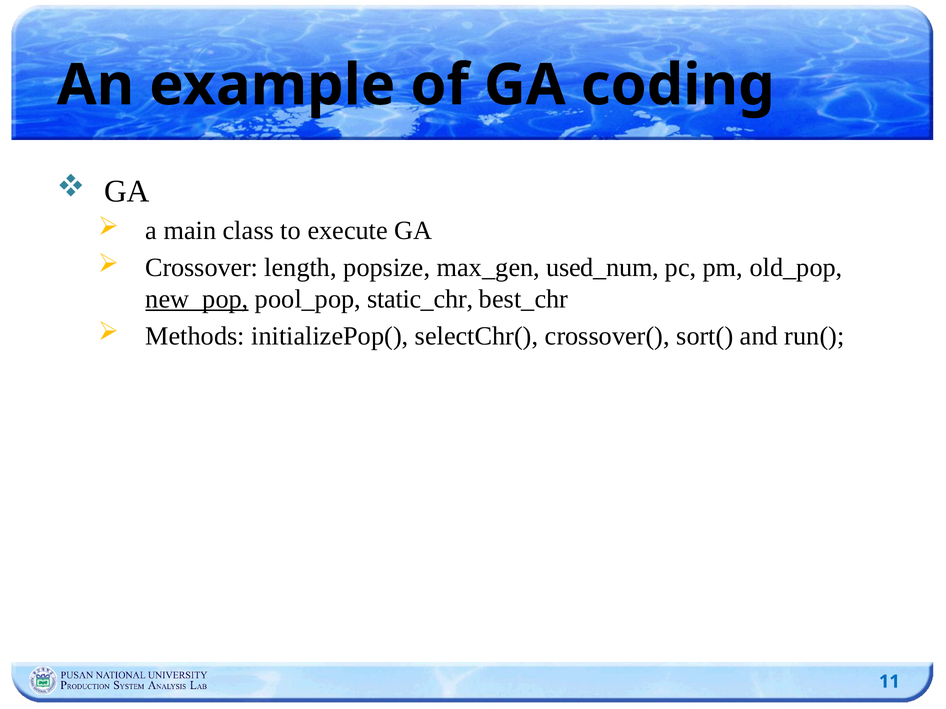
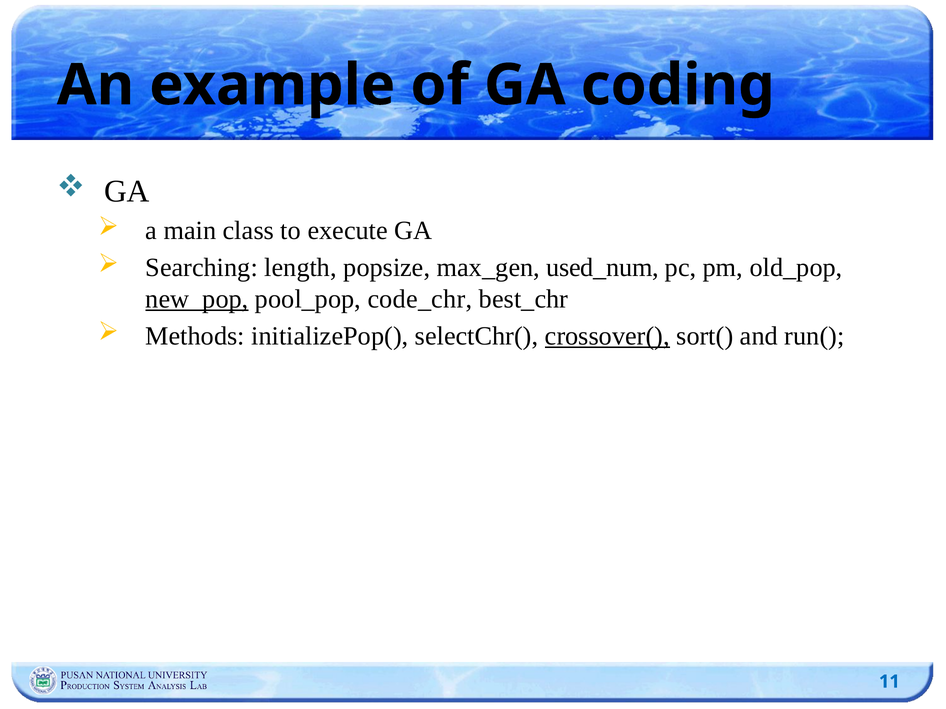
Crossover: Crossover -> Searching (202, 268)
static_chr: static_chr -> code_chr (420, 299)
crossover( underline: none -> present (607, 336)
